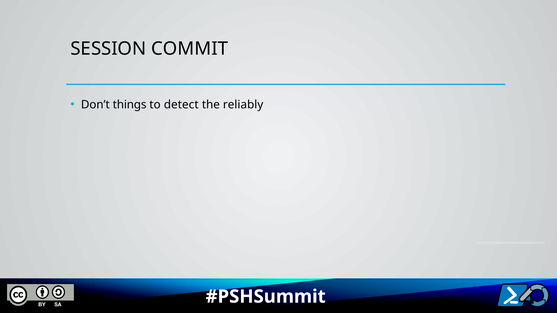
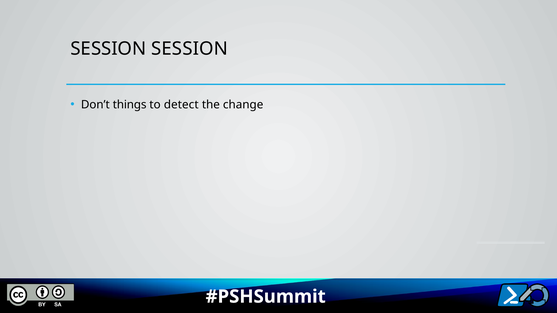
SESSION COMMIT: COMMIT -> SESSION (190, 49)
reliably: reliably -> change (243, 105)
